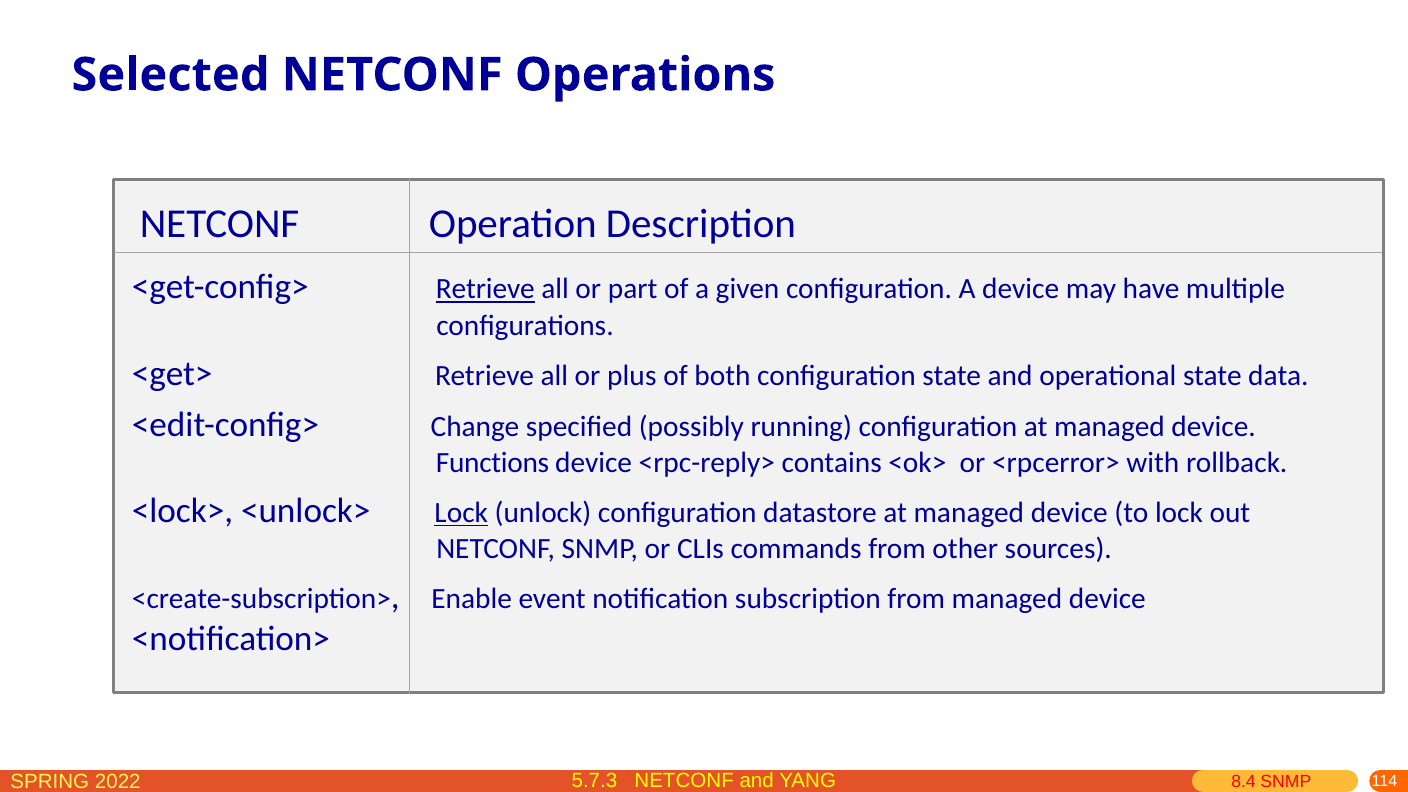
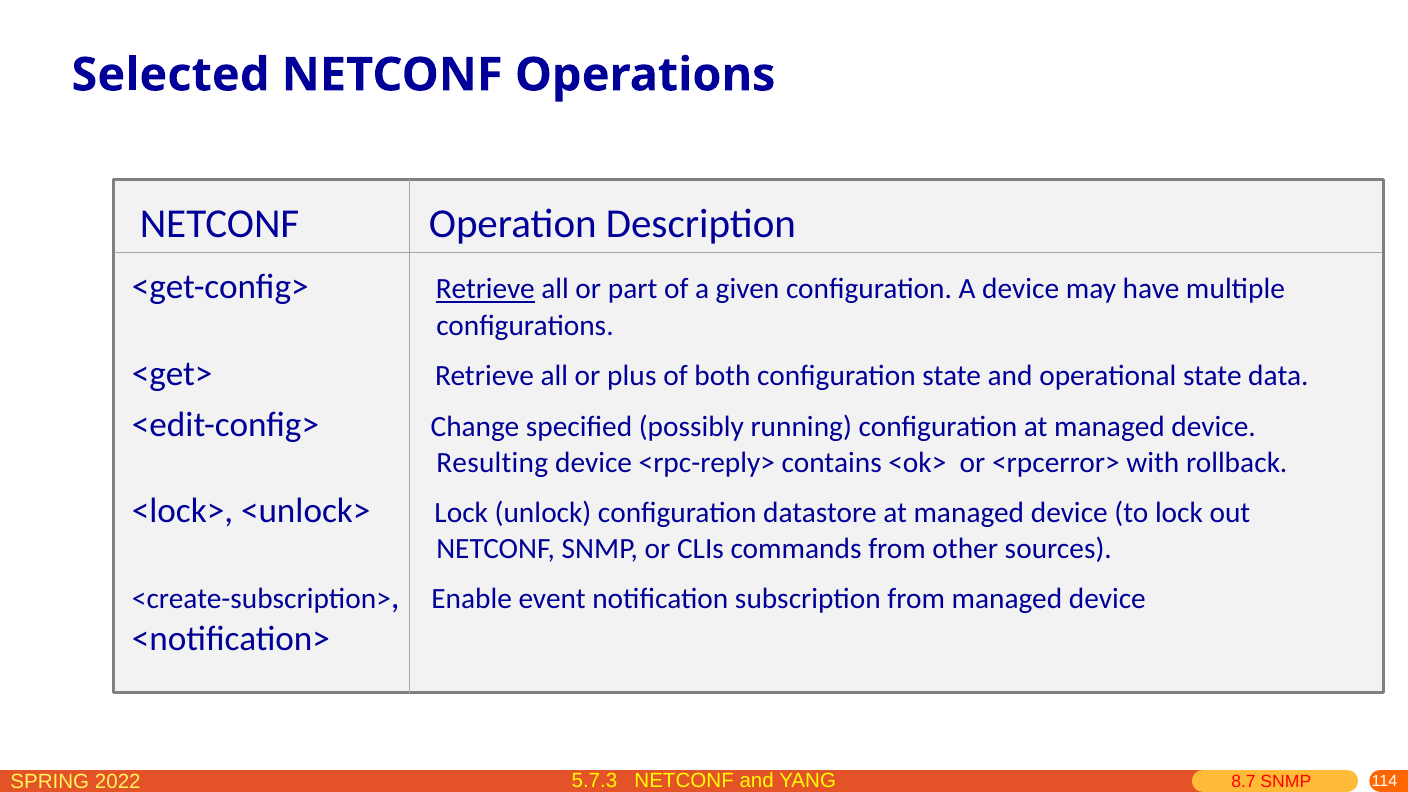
Functions: Functions -> Resulting (492, 463)
Lock underline: present -> none (461, 513)
8.4: 8.4 -> 8.7 (1243, 782)
